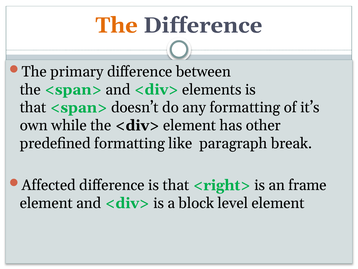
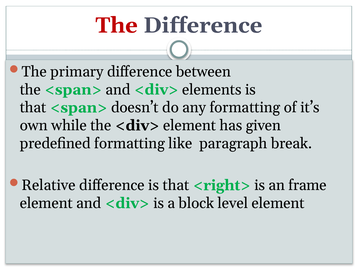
The colour: orange -> red (117, 25)
other: other -> given (263, 125)
Affected: Affected -> Relative (49, 185)
